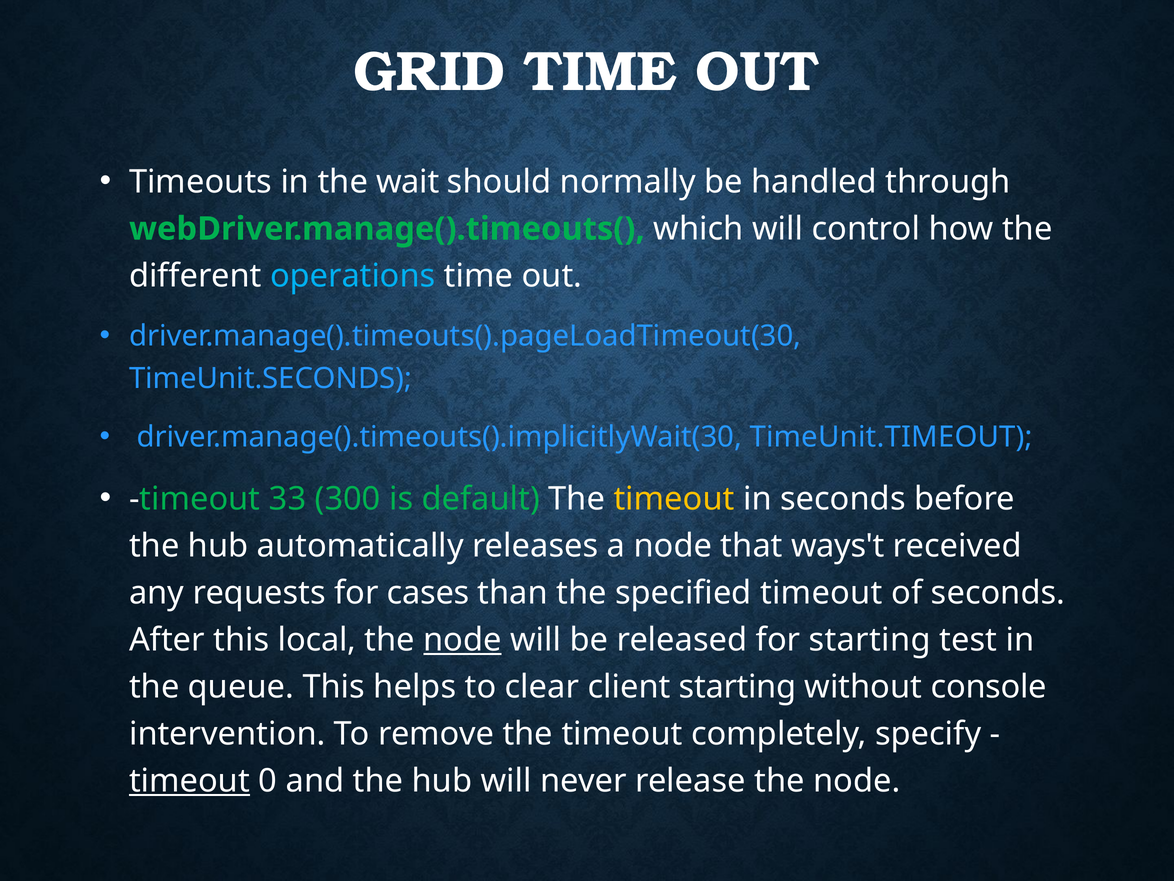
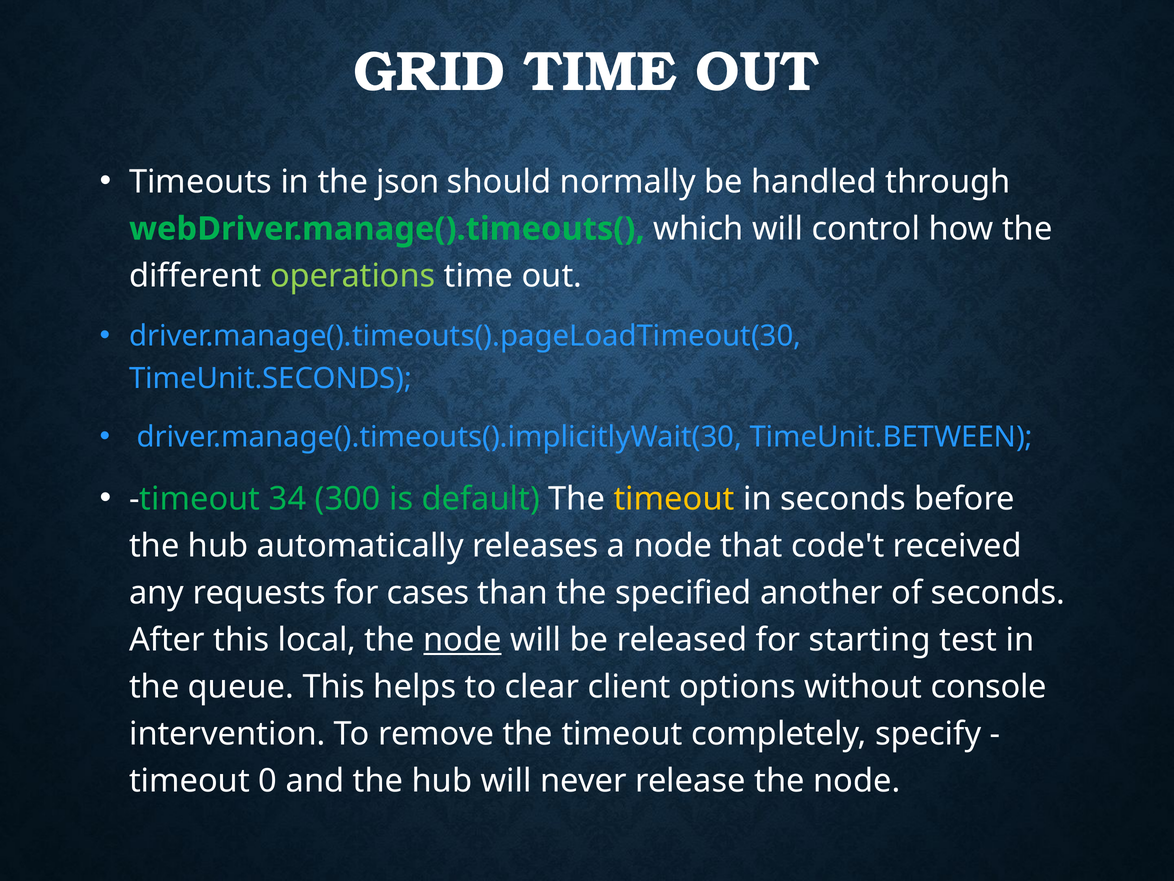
wait: wait -> json (408, 182)
operations colour: light blue -> light green (353, 276)
TimeUnit.TIMEOUT: TimeUnit.TIMEOUT -> TimeUnit.BETWEEN (891, 437)
33: 33 -> 34 (287, 498)
ways't: ways't -> code't (838, 545)
specified timeout: timeout -> another (821, 592)
client starting: starting -> options (737, 686)
timeout underline: present -> none (189, 780)
